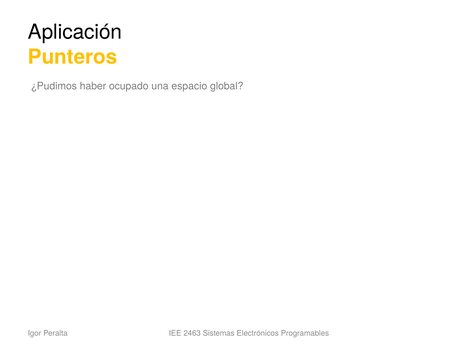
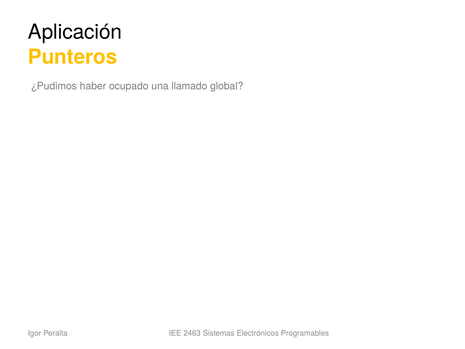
espacio: espacio -> llamado (189, 86)
